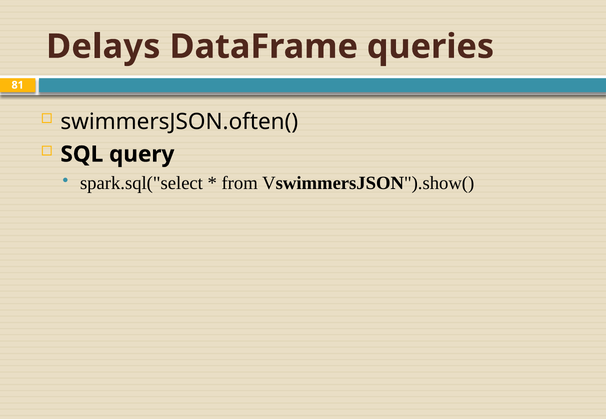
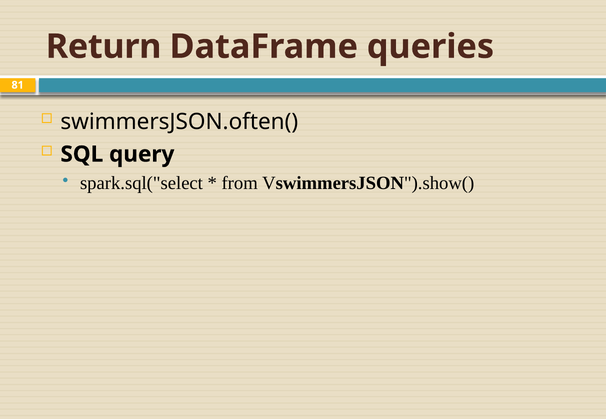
Delays: Delays -> Return (104, 47)
